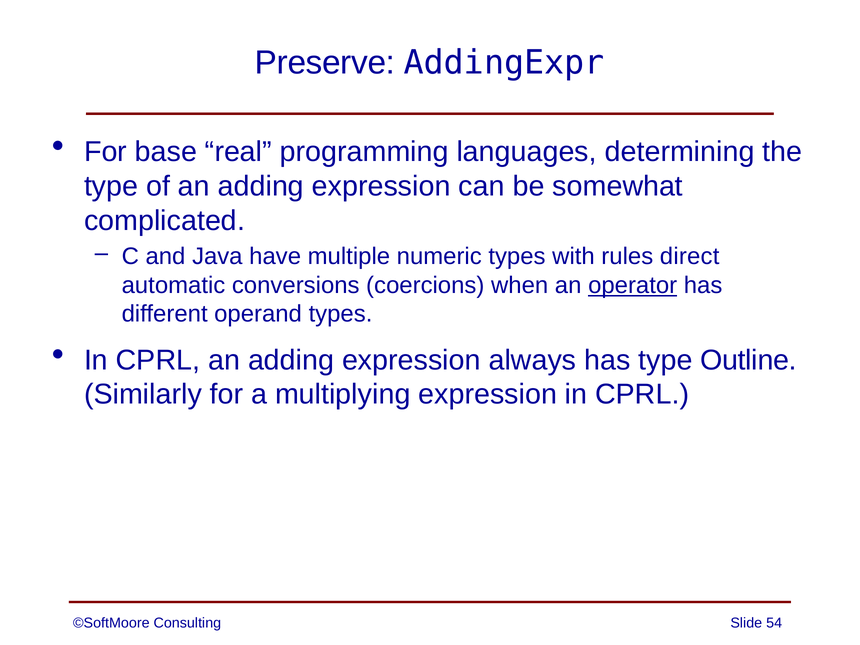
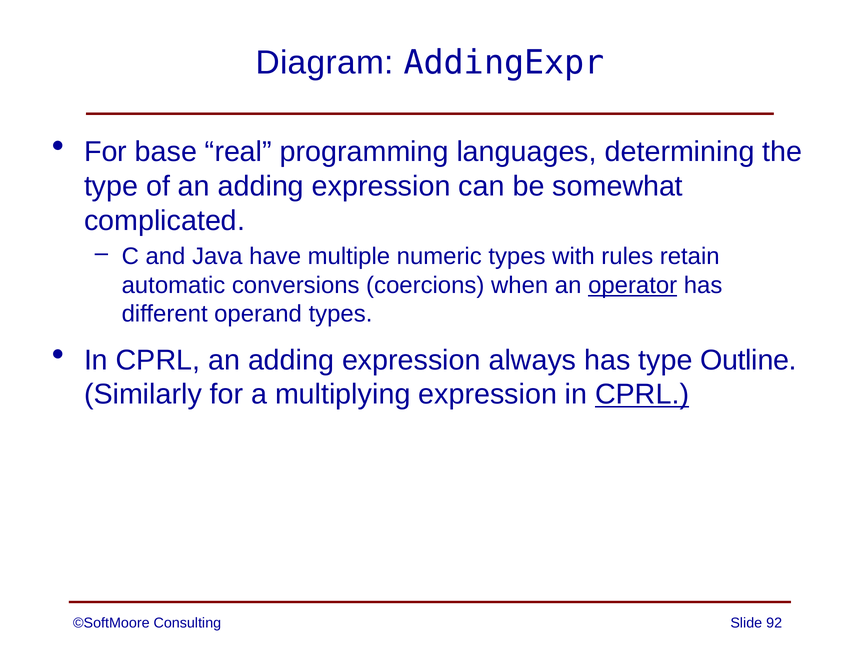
Preserve: Preserve -> Diagram (325, 63)
direct: direct -> retain (690, 257)
CPRL underline: none -> present (642, 395)
54: 54 -> 92 (774, 623)
